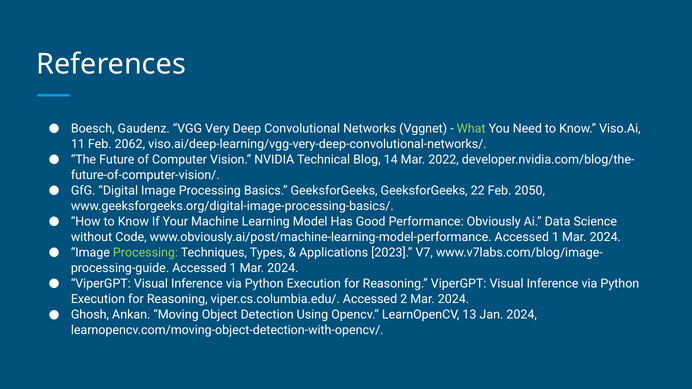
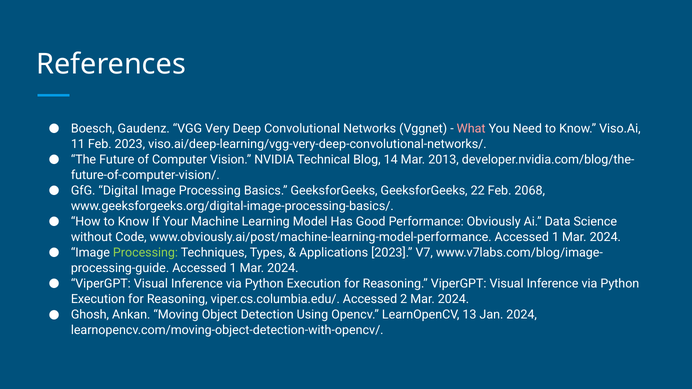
What colour: light green -> pink (471, 129)
Feb 2062: 2062 -> 2023 (130, 144)
2022: 2022 -> 2013 (444, 160)
2050: 2050 -> 2068 (530, 191)
